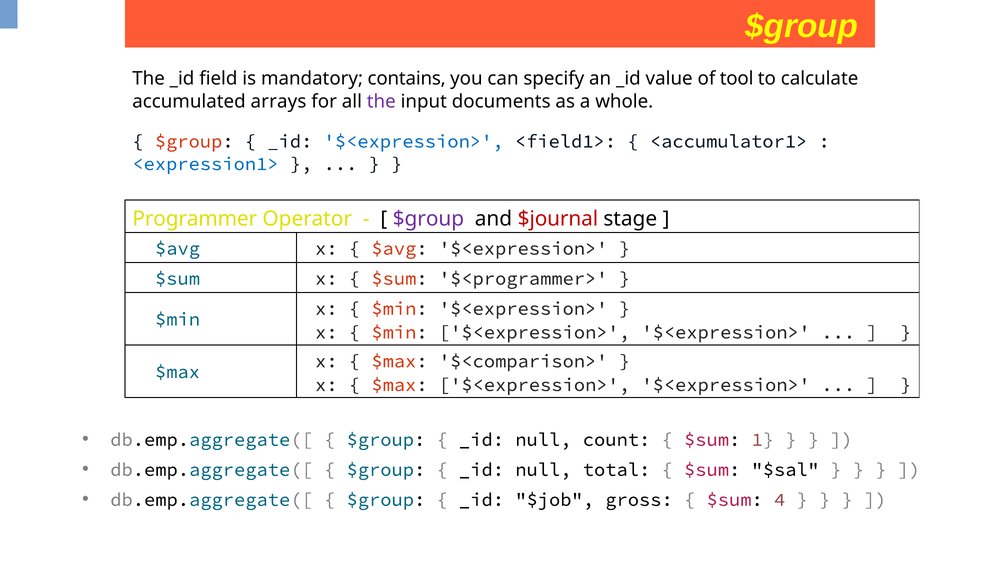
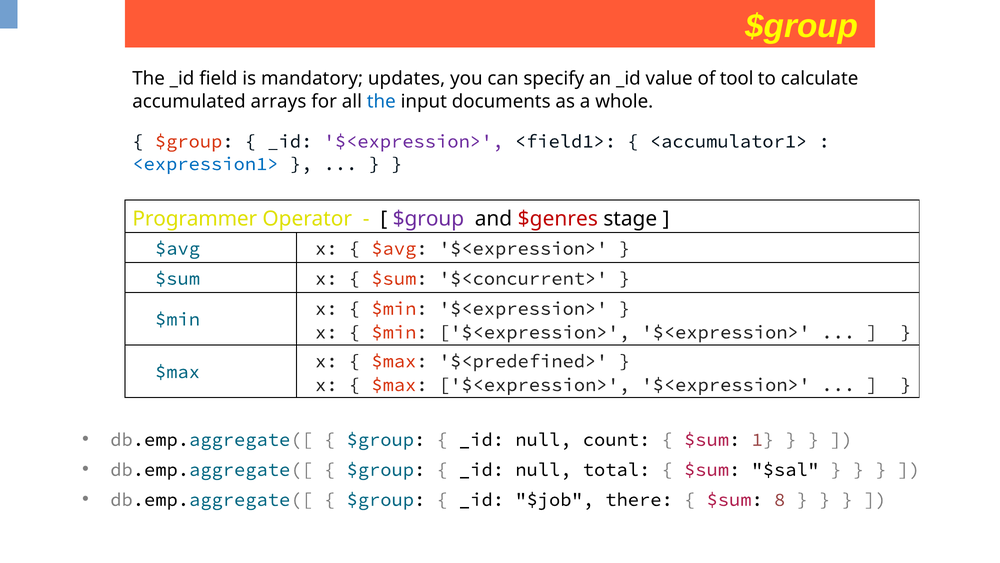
contains: contains -> updates (407, 79)
the colour: purple -> blue (381, 101)
$<expression> colour: blue -> purple (414, 141)
$journal: $journal -> $genres (558, 219)
$<programmer>: $<programmer> -> $<concurrent> (523, 278)
$<comparison>: $<comparison> -> $<predefined> (523, 361)
gross: gross -> there (639, 499)
4: 4 -> 8 (780, 499)
